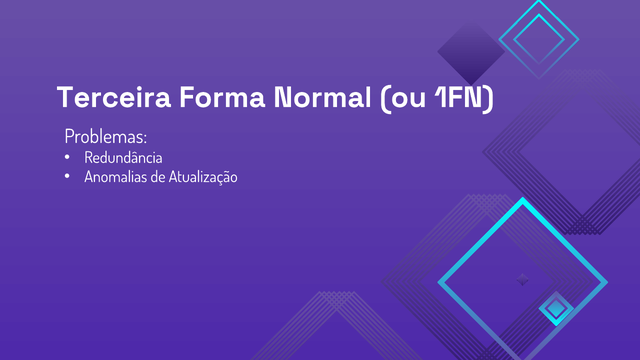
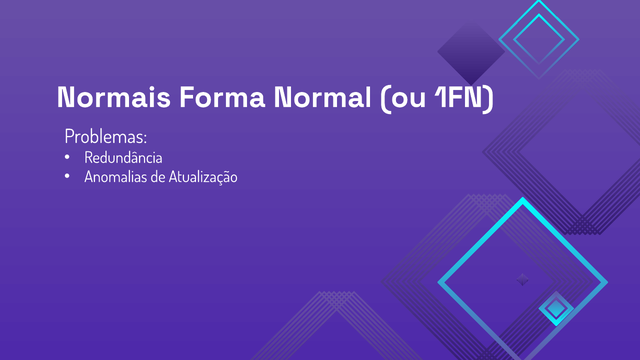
Terceira: Terceira -> Normais (114, 97)
